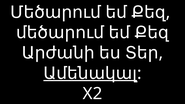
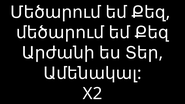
Ամենակալ underline: present -> none (90, 73)
